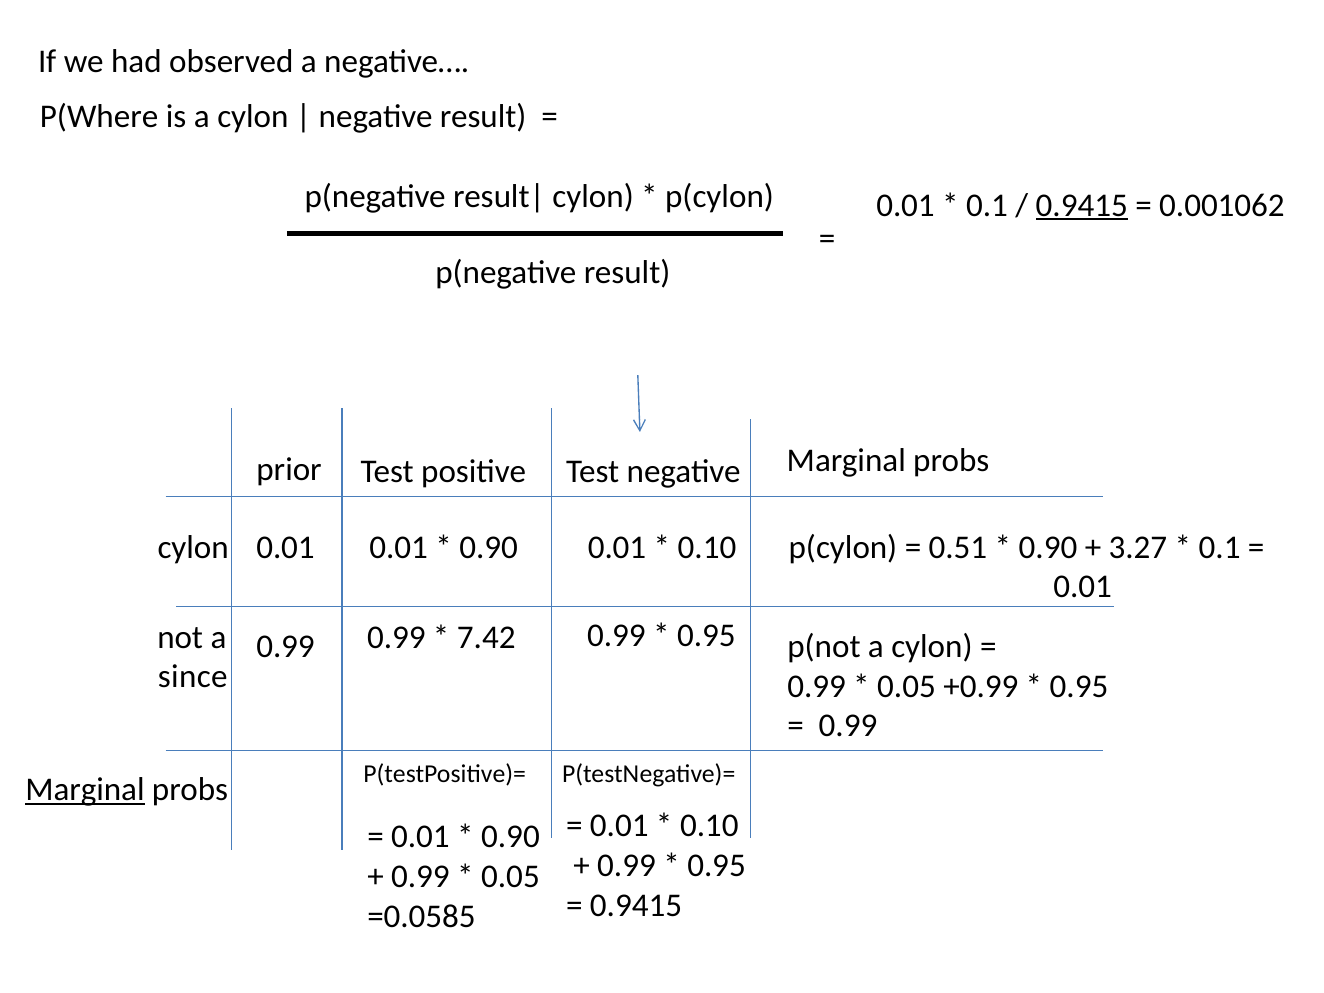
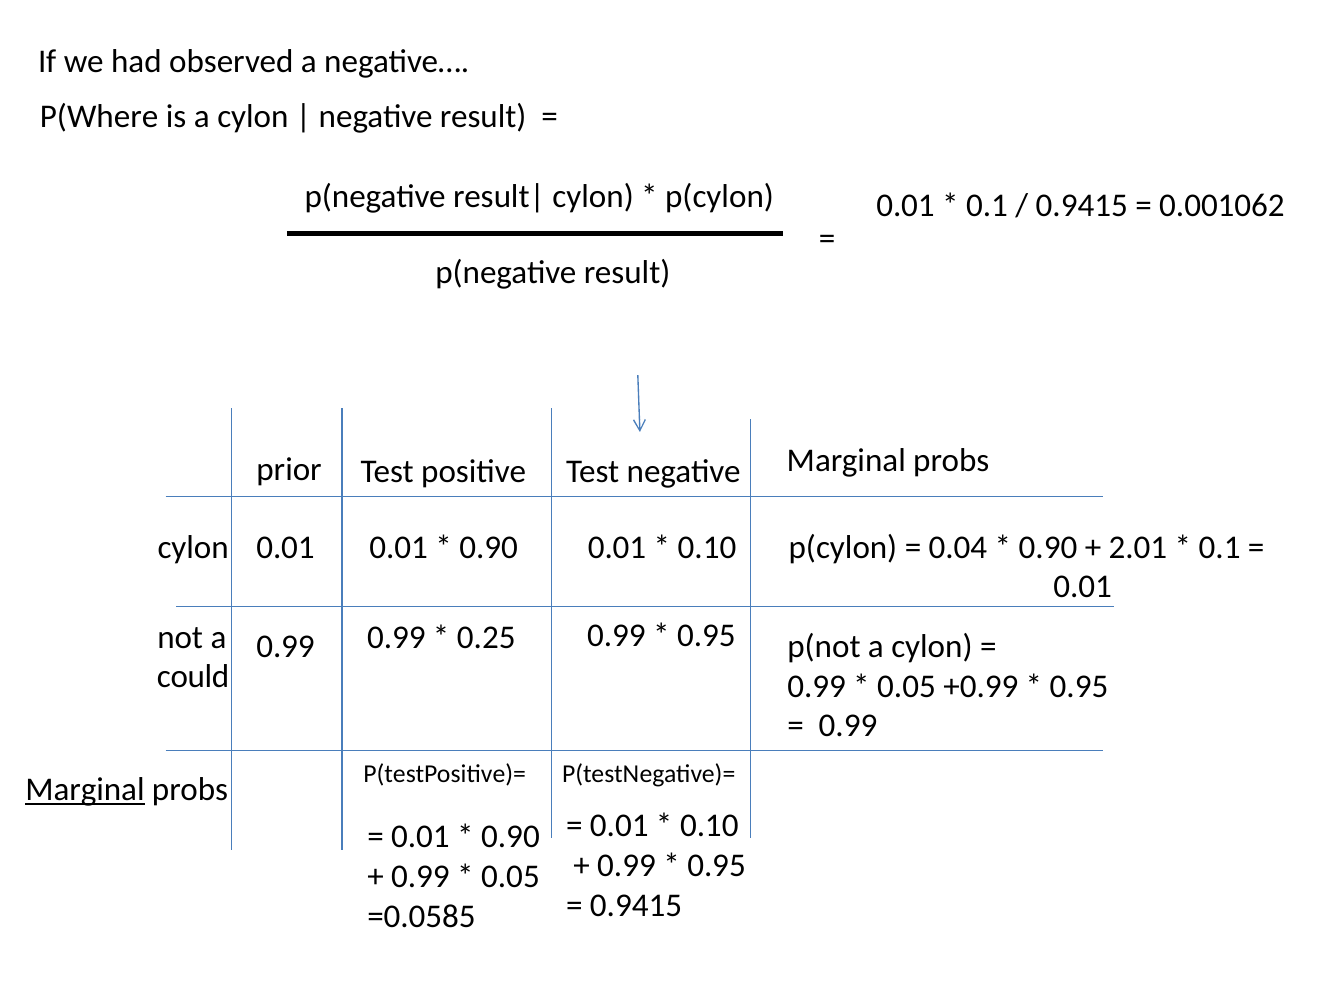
0.9415 underline: present -> none (1082, 205)
0.51: 0.51 -> 0.04 (958, 547)
3.27: 3.27 -> 2.01 (1138, 547)
7.42: 7.42 -> 0.25 (486, 637)
since: since -> could (193, 677)
